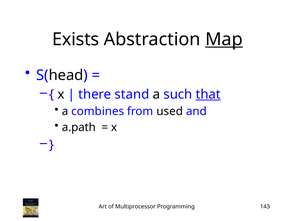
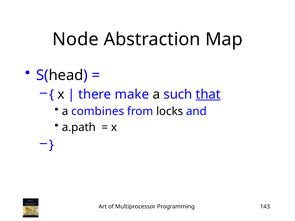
Exists: Exists -> Node (75, 39)
Map underline: present -> none (224, 39)
stand: stand -> make (132, 94)
used: used -> locks (170, 111)
